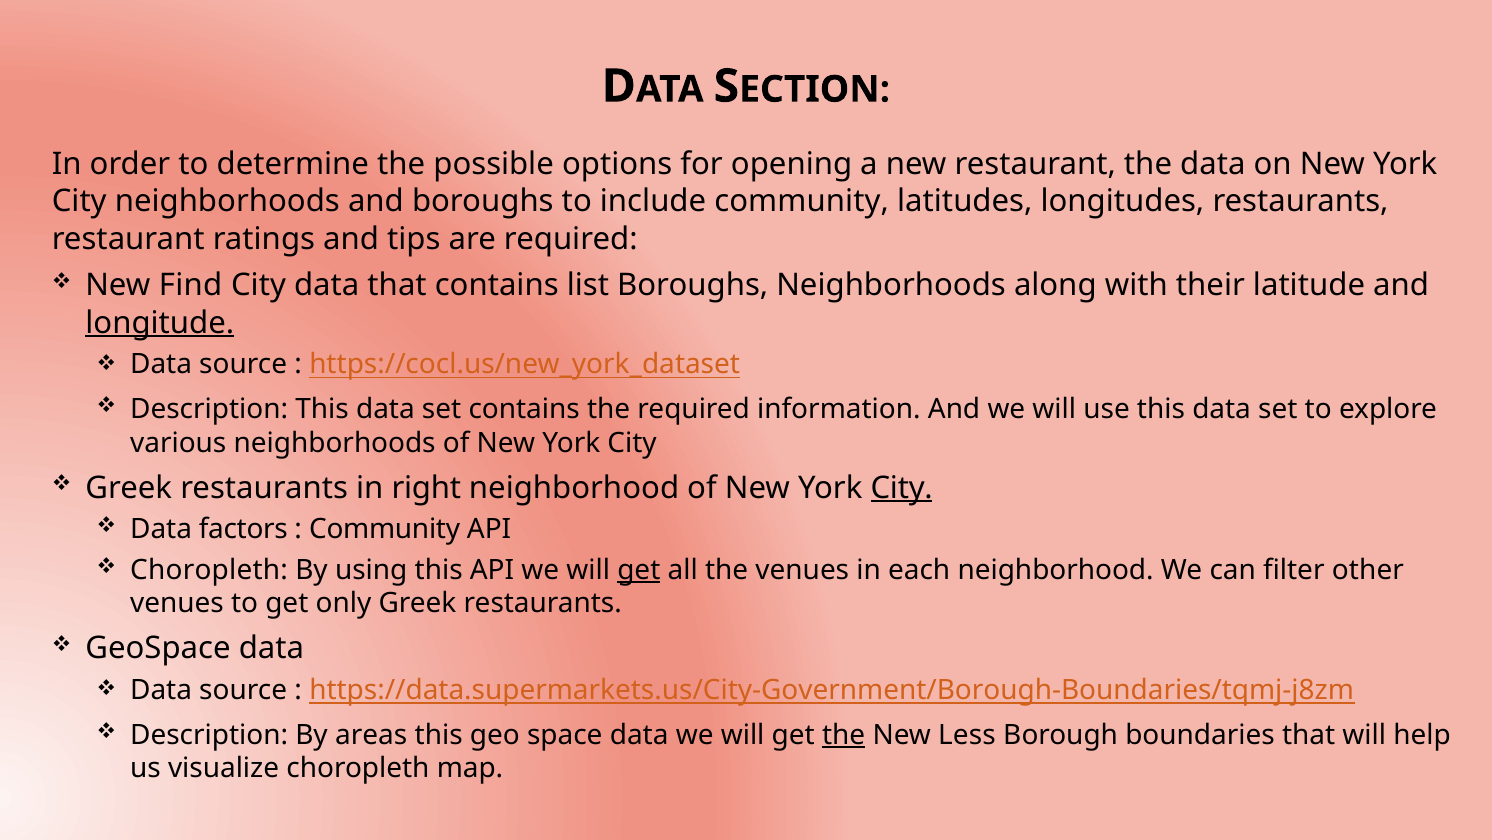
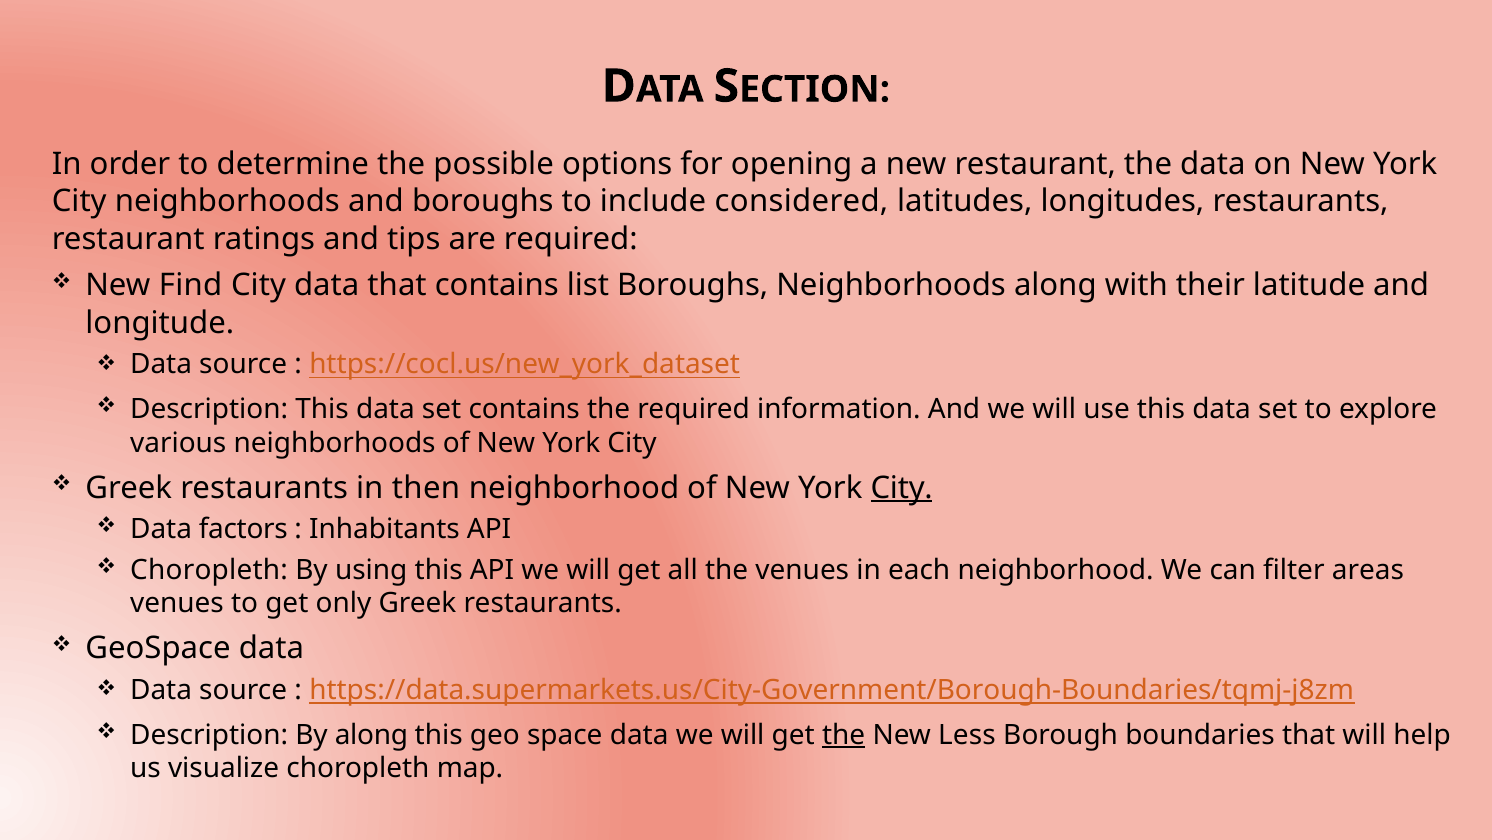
include community: community -> considered (802, 201)
longitude underline: present -> none (160, 323)
right: right -> then (426, 488)
Community: Community -> Inhabitants (384, 529)
get underline: present -> none (639, 569)
other: other -> areas (1368, 569)
By areas: areas -> along (371, 734)
